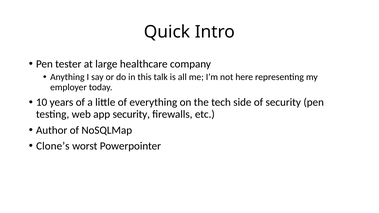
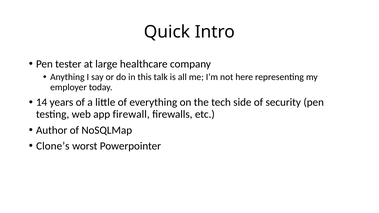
10: 10 -> 14 (42, 102)
app security: security -> firewall (131, 114)
